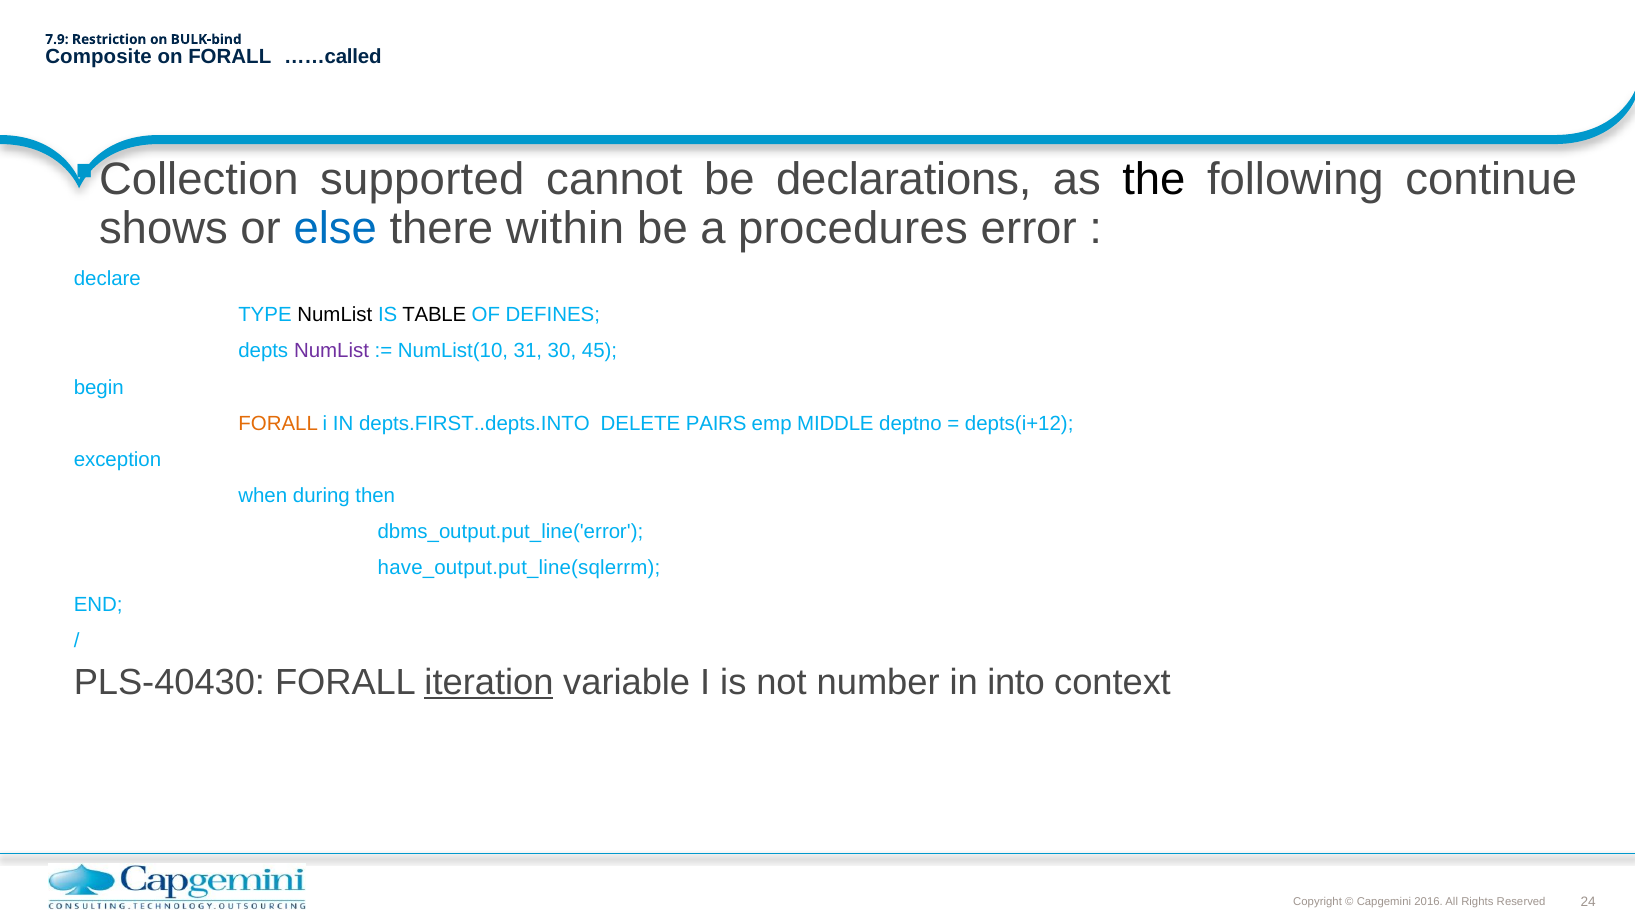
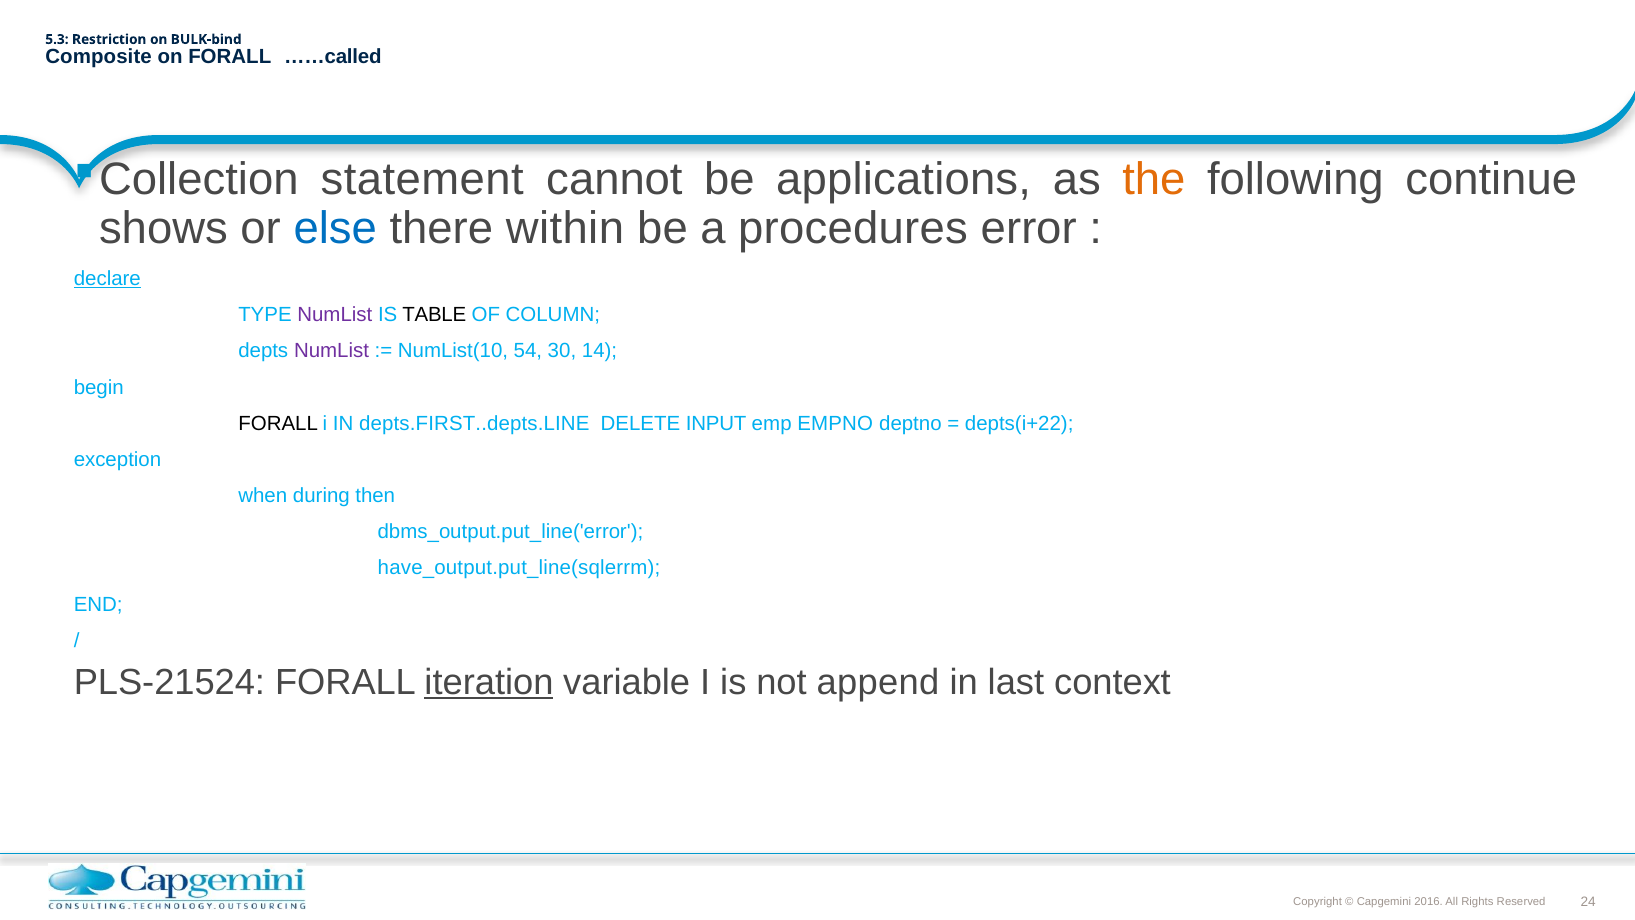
7.9: 7.9 -> 5.3 (57, 39)
supported: supported -> statement (422, 179)
declarations: declarations -> applications (904, 179)
the colour: black -> orange (1154, 179)
declare underline: none -> present (107, 279)
NumList colour: black -> purple (335, 315)
DEFINES: DEFINES -> COLUMN (553, 315)
31: 31 -> 54 (528, 351)
45: 45 -> 14 (600, 351)
FORALL colour: orange -> black (278, 423)
depts.FIRST..depts.INTO: depts.FIRST..depts.INTO -> depts.FIRST..depts.LINE (474, 423)
PAIRS: PAIRS -> INPUT (716, 423)
MIDDLE: MIDDLE -> EMPNO (835, 423)
depts(i+12: depts(i+12 -> depts(i+22 (1019, 423)
PLS-40430: PLS-40430 -> PLS-21524 (169, 682)
number: number -> append (878, 682)
into: into -> last (1016, 682)
